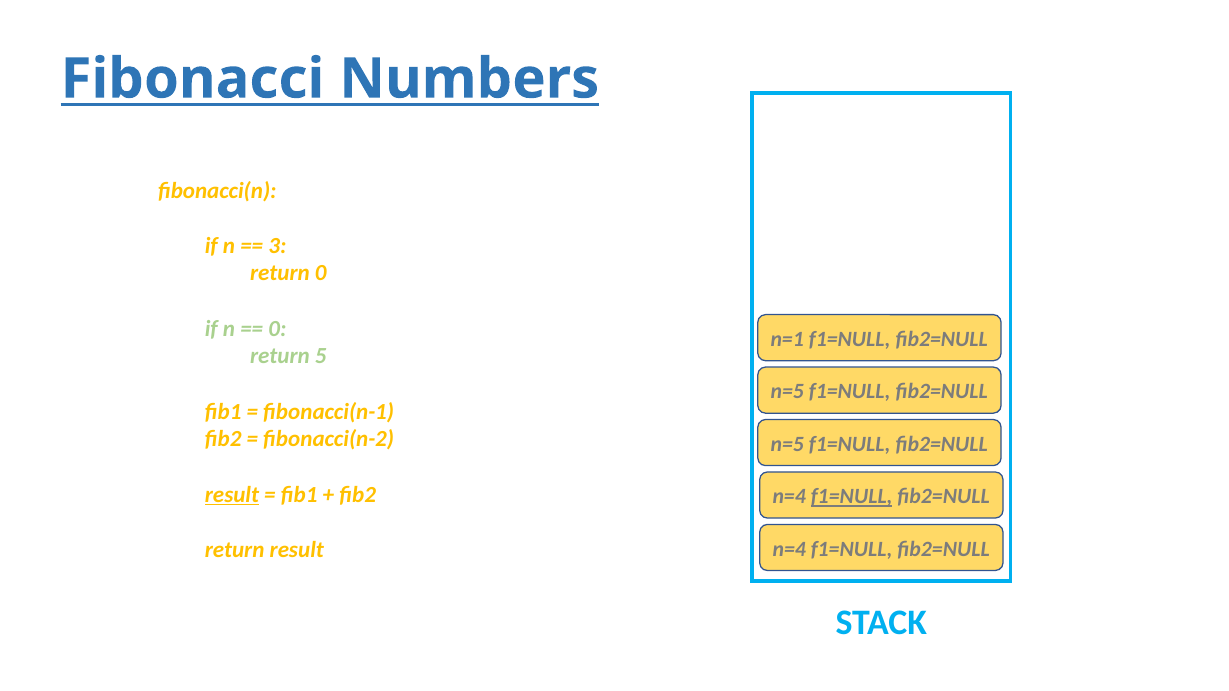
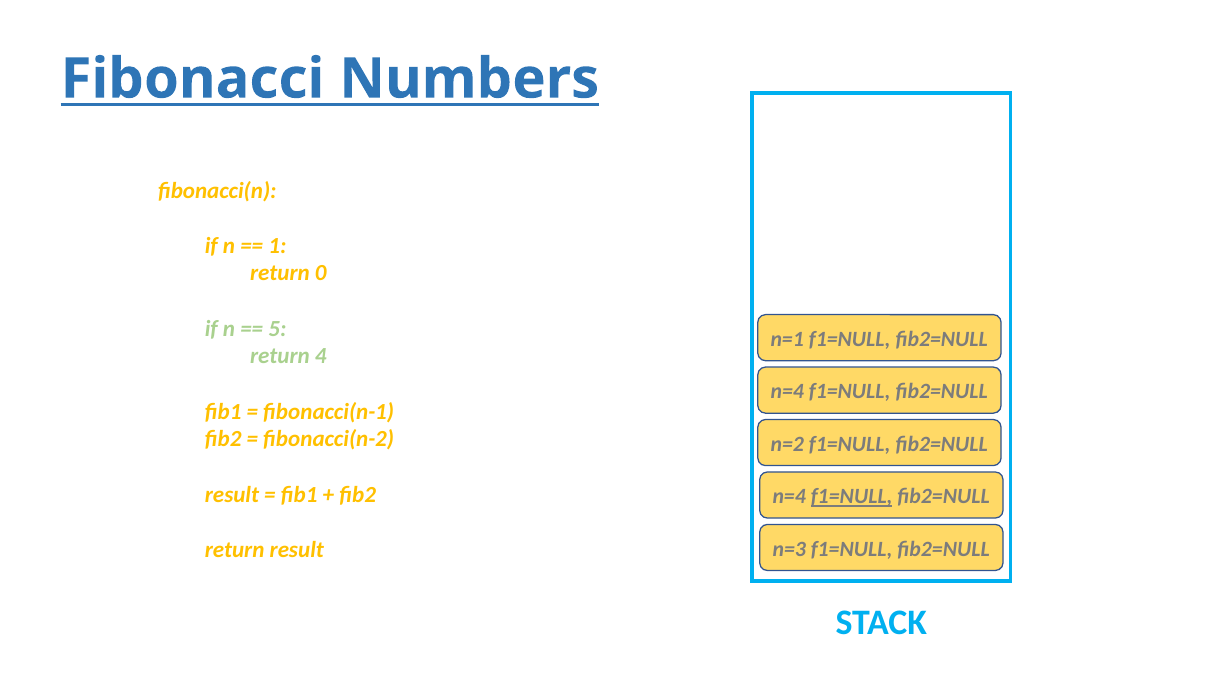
3: 3 -> 1 (277, 246)
0: 0 -> 5 (277, 329)
5: 5 -> 4 (321, 356)
n=5: n=5 -> n=4 (787, 392)
n=5: n=5 -> n=2 (787, 444)
result underline: present -> none (232, 495)
result n=4: n=4 -> n=3 (789, 549)
